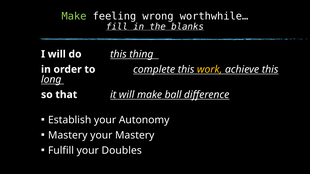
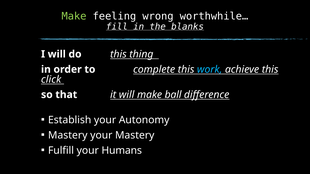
work colour: yellow -> light blue (210, 70)
long: long -> click (51, 80)
Doubles: Doubles -> Humans (122, 151)
